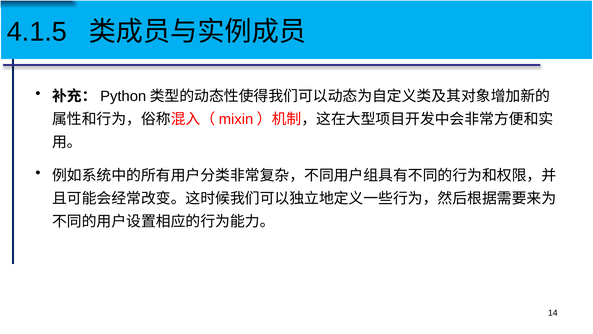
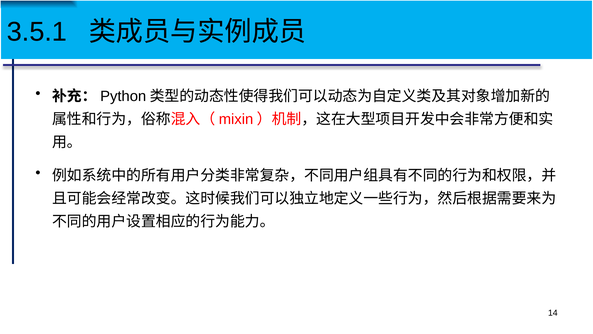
4.1.5: 4.1.5 -> 3.5.1 (37, 32)
